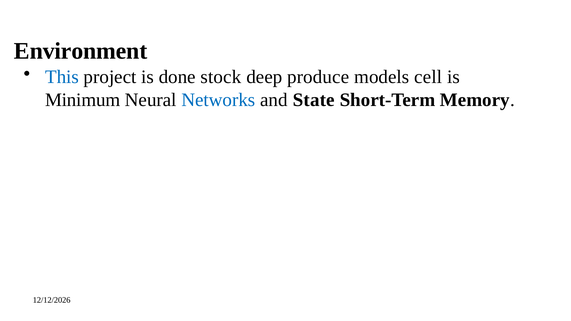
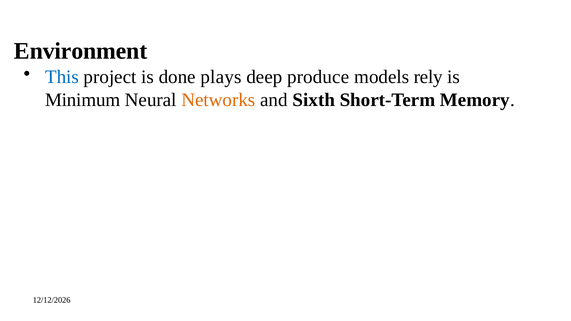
stock: stock -> plays (221, 77)
cell: cell -> rely (428, 77)
Networks colour: blue -> orange (218, 100)
State: State -> Sixth (314, 100)
